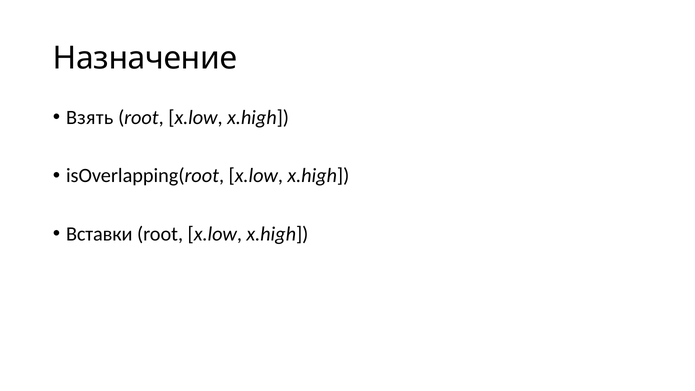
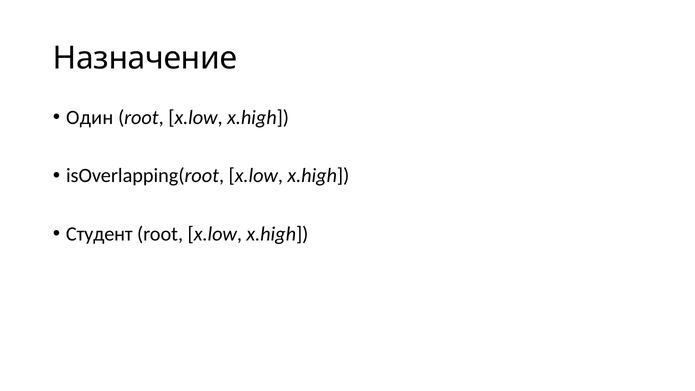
Взять: Взять -> Один (90, 117)
Вставки: Вставки -> Студент (99, 234)
